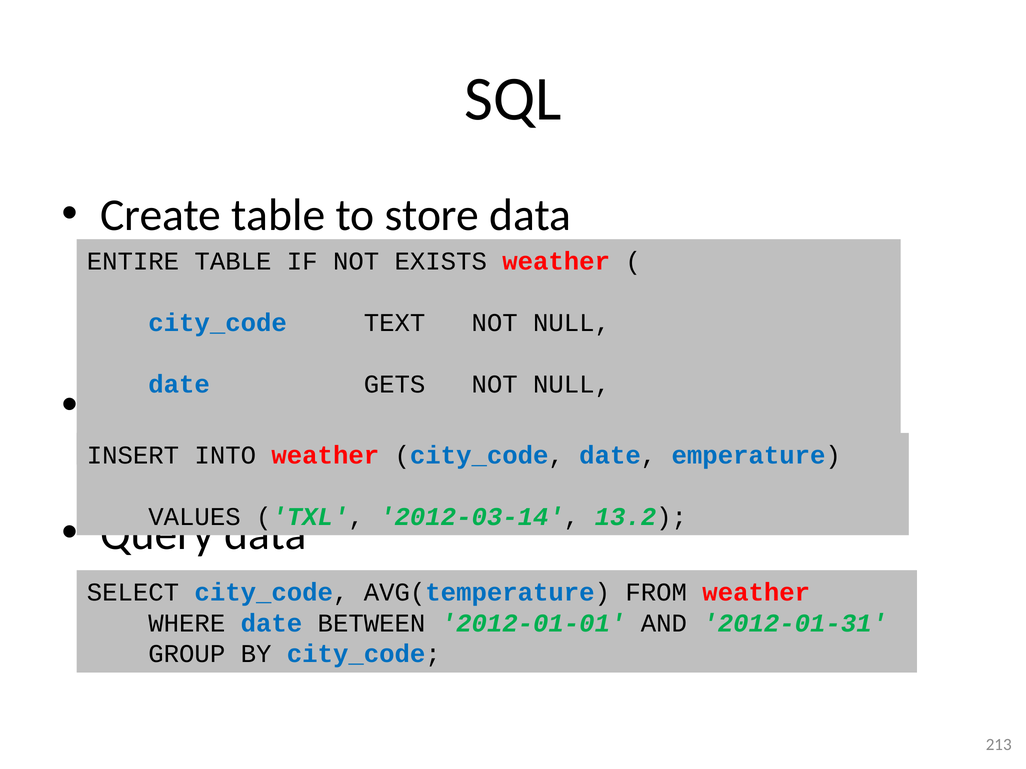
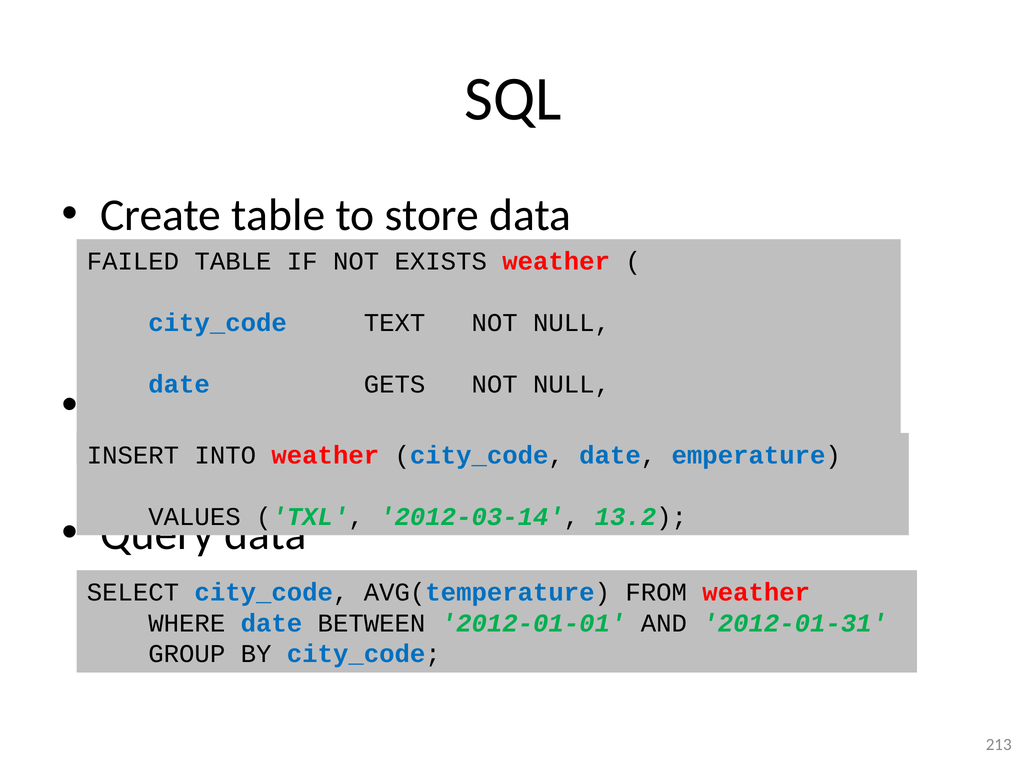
ENTIRE: ENTIRE -> FAILED (133, 262)
